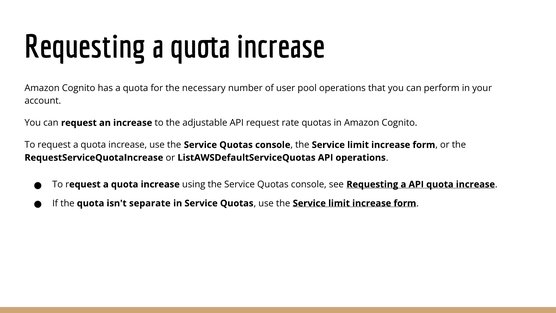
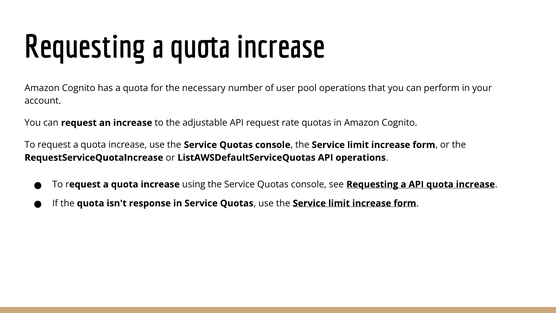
separate: separate -> response (150, 203)
